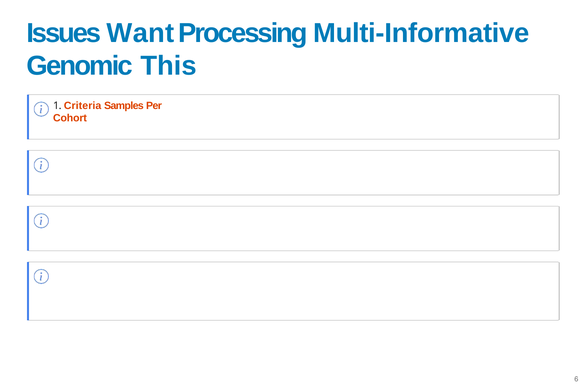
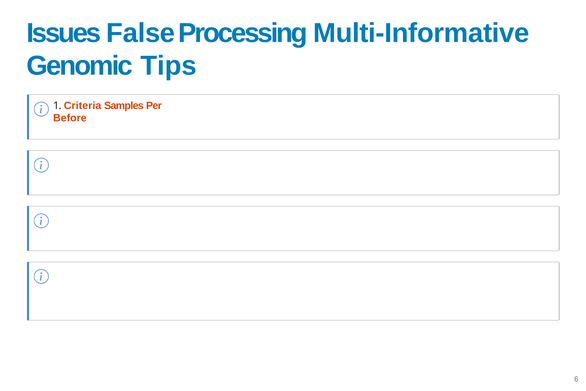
Want: Want -> False (141, 33)
This: This -> Tips (169, 66)
Cohort: Cohort -> Before (70, 118)
